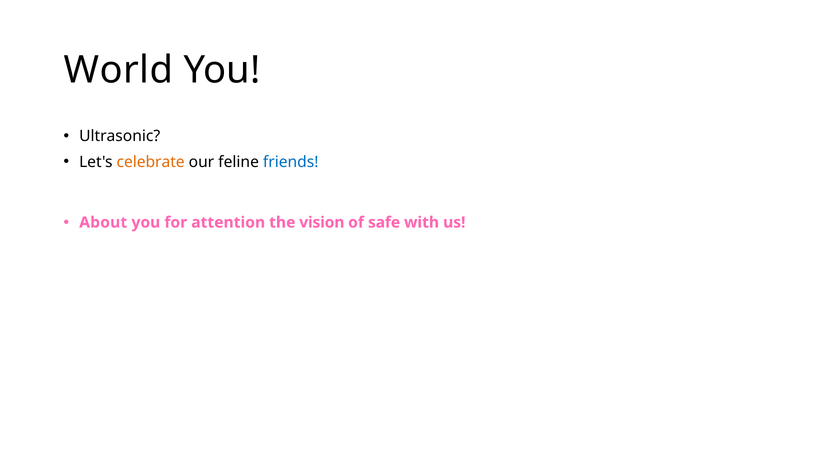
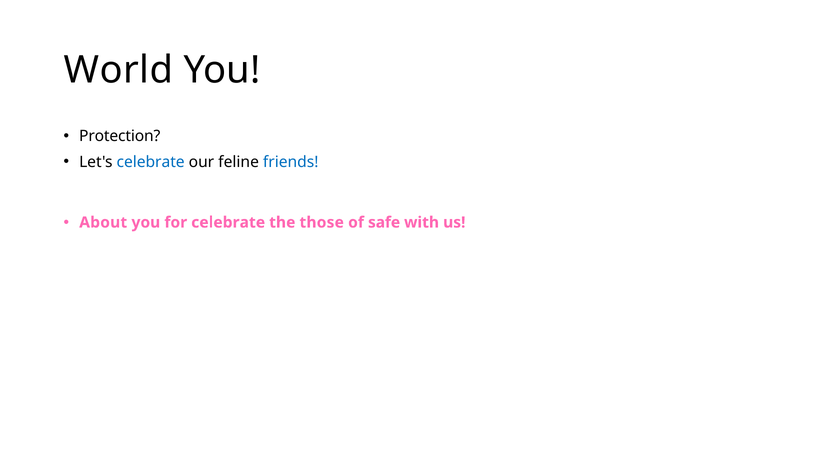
Ultrasonic: Ultrasonic -> Protection (120, 136)
celebrate colour: orange -> blue (151, 162)
for attention: attention -> celebrate (228, 222)
vision: vision -> those (322, 222)
